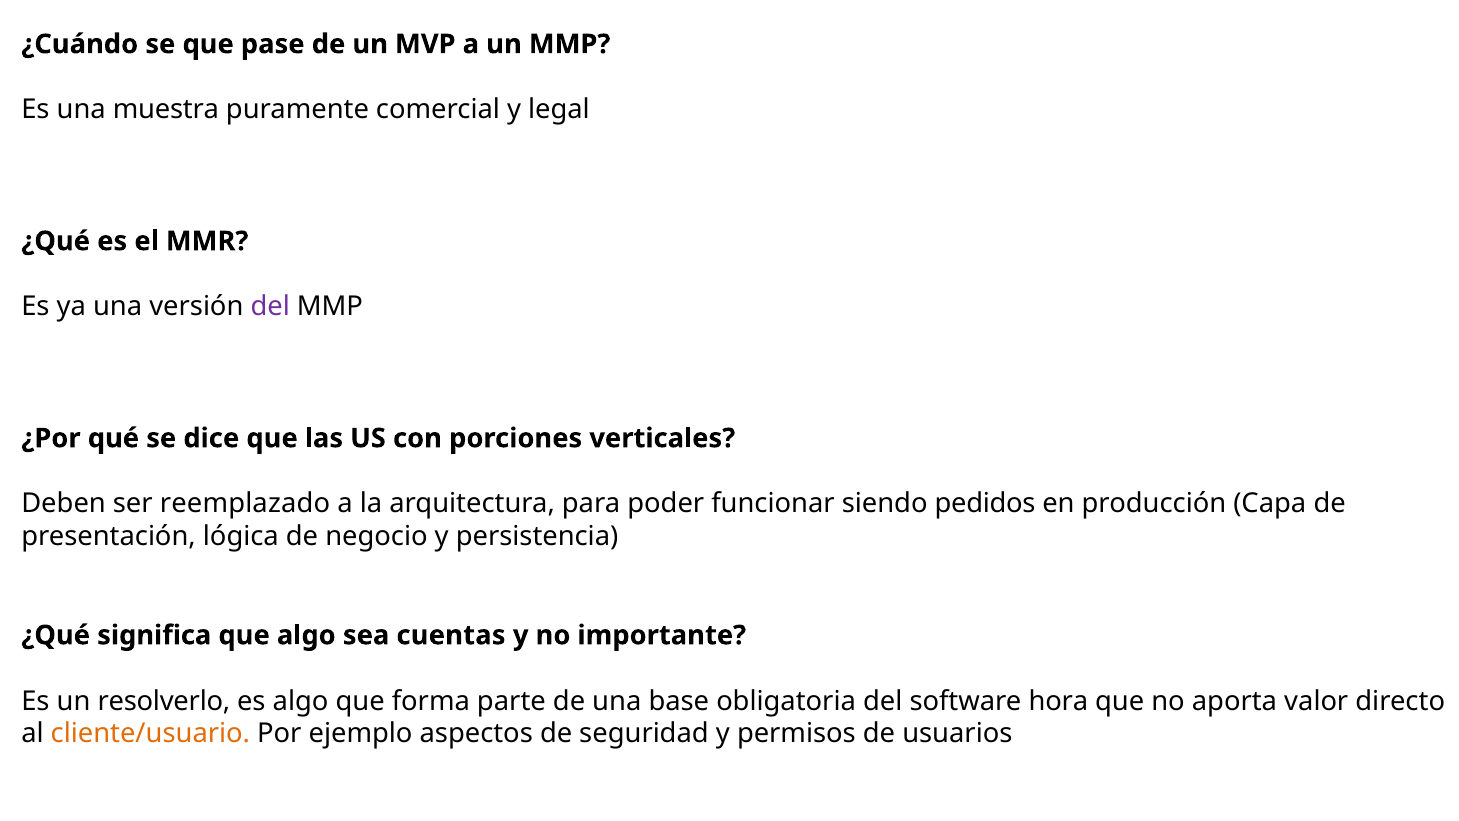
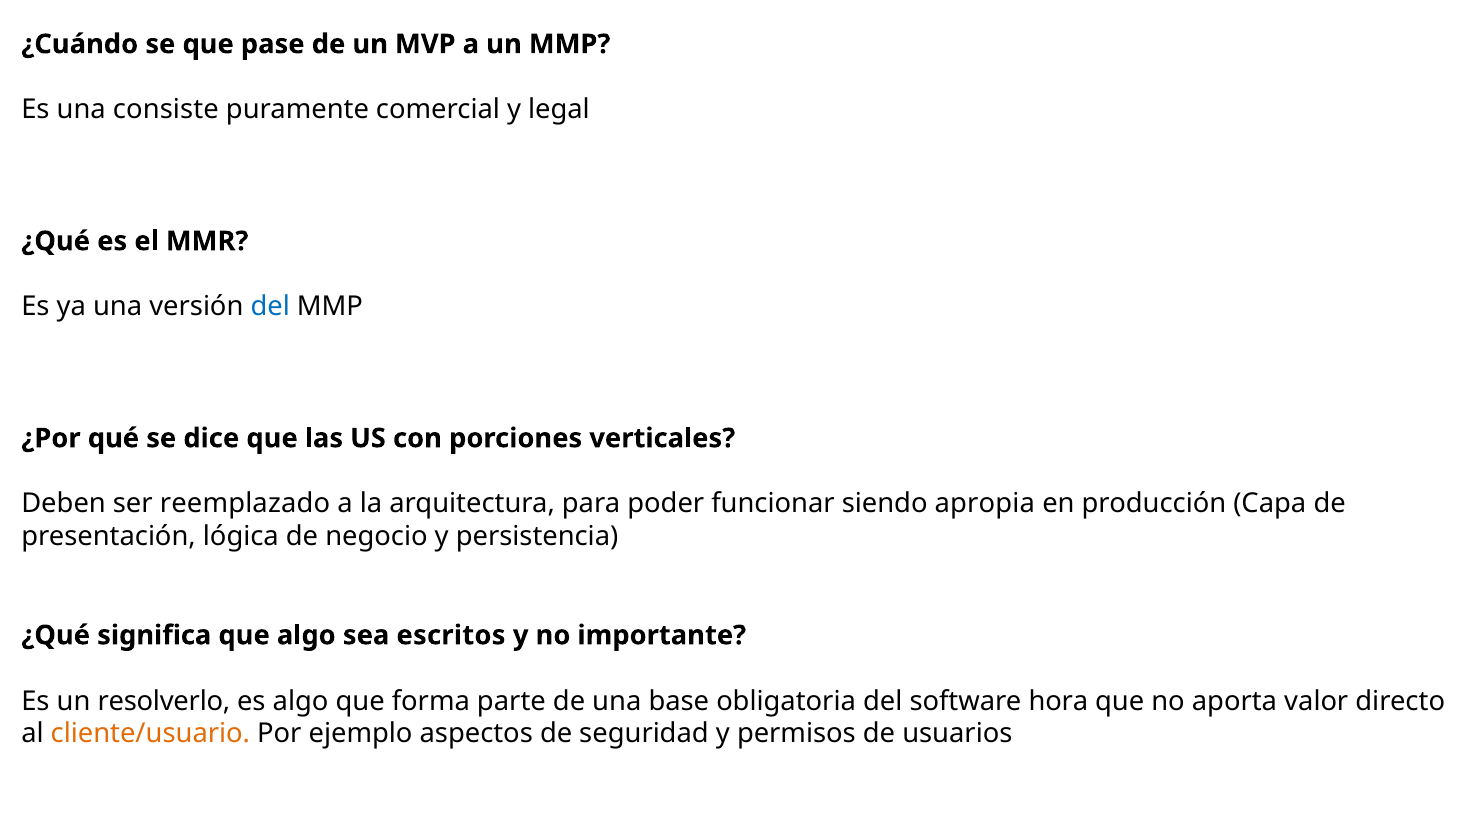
muestra: muestra -> consiste (166, 110)
del colour: purple -> blue (270, 307)
pedidos: pedidos -> apropia (985, 504)
cuentas: cuentas -> escritos (451, 635)
